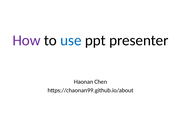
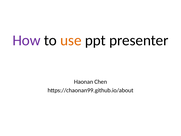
use colour: blue -> orange (71, 40)
